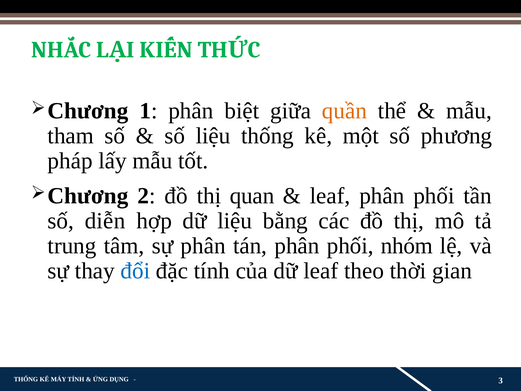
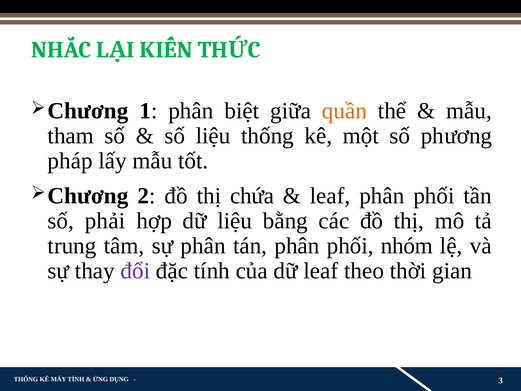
quan: quan -> chứa (252, 196)
diễn: diễn -> phải (105, 221)
đổi colour: blue -> purple (135, 271)
